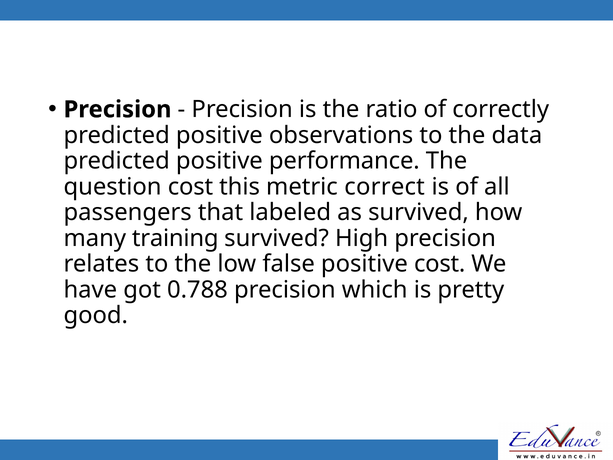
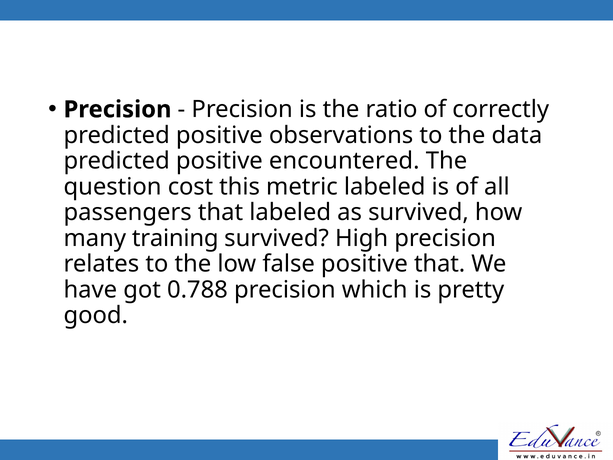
performance: performance -> encountered (344, 161)
metric correct: correct -> labeled (385, 187)
positive cost: cost -> that (440, 264)
